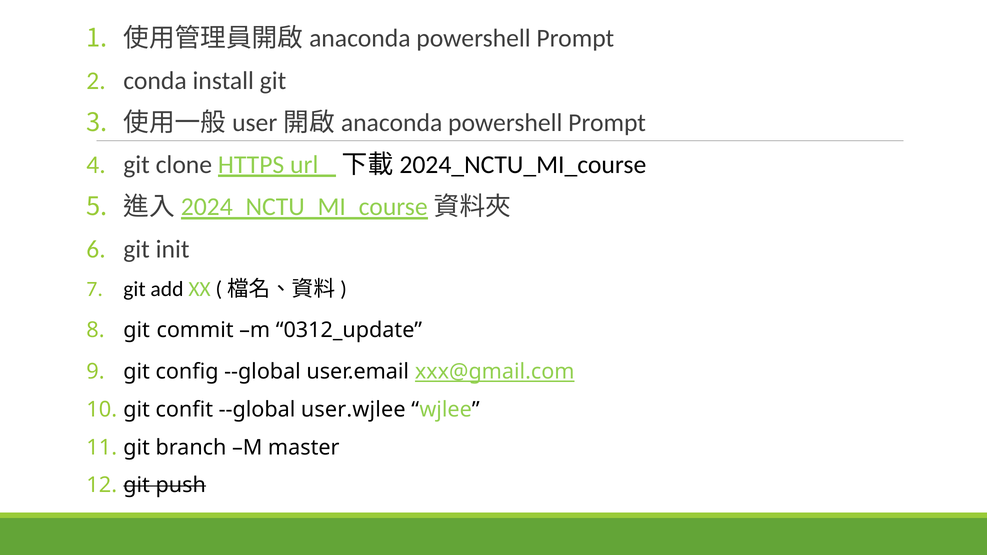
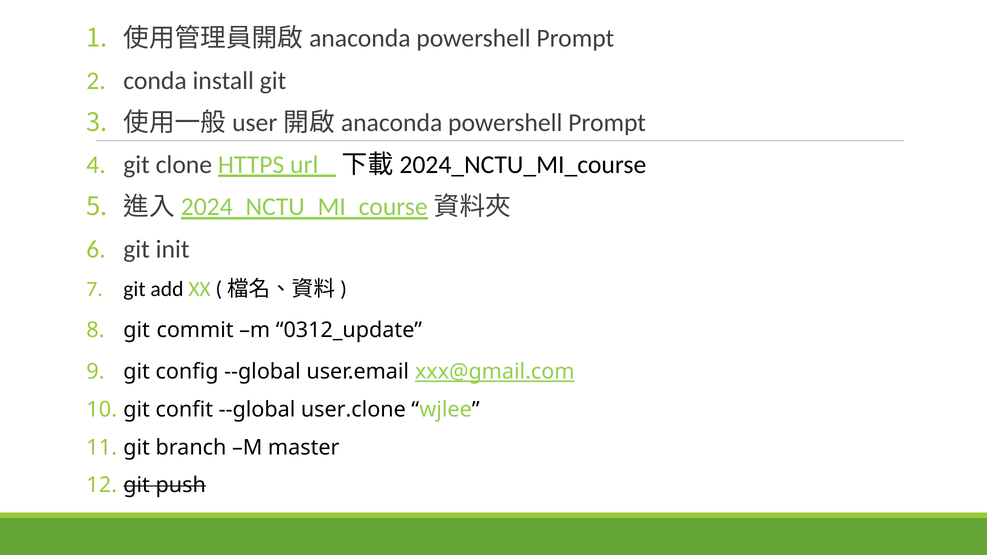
user.wjlee: user.wjlee -> user.clone (353, 410)
